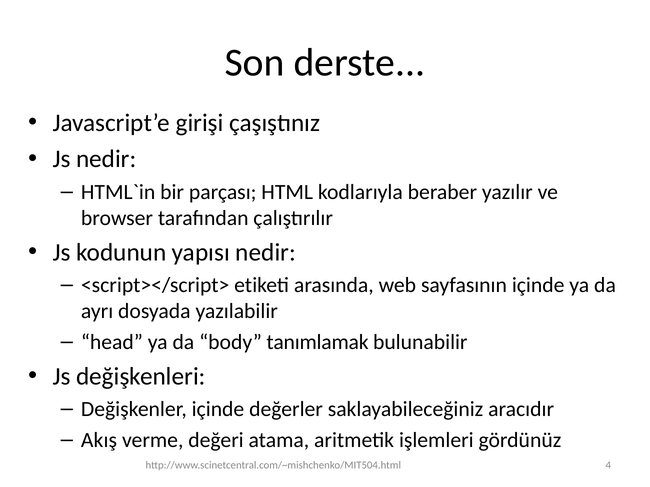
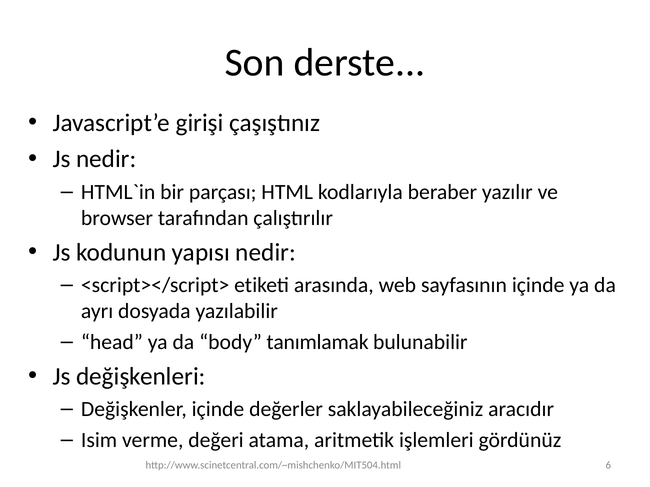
Akış: Akış -> Isim (99, 441)
4: 4 -> 6 (608, 465)
